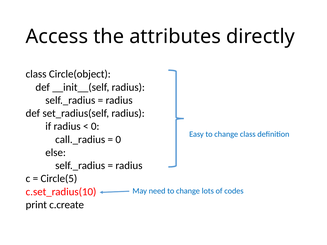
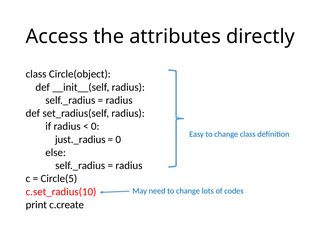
call._radius: call._radius -> just._radius (80, 140)
